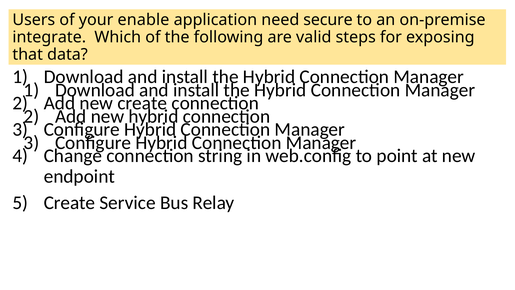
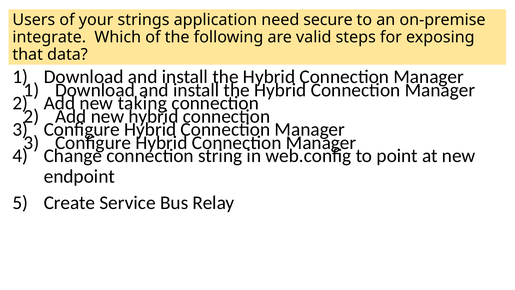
enable: enable -> strings (144, 20)
new create: create -> taking (142, 103)
